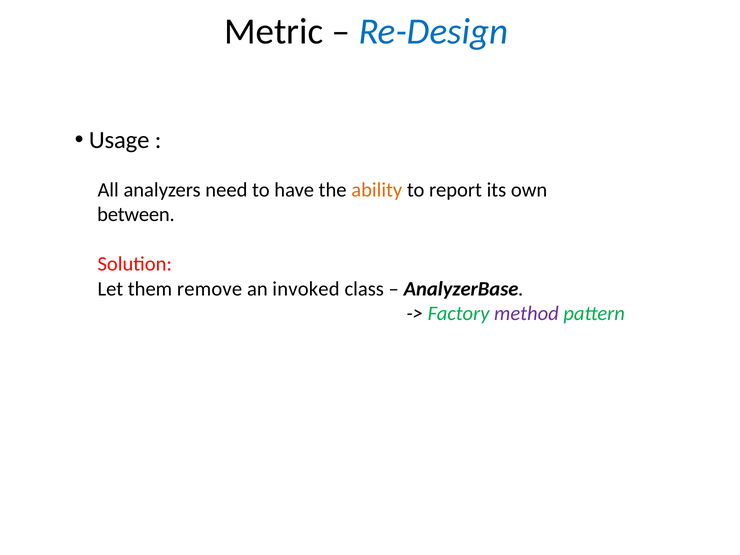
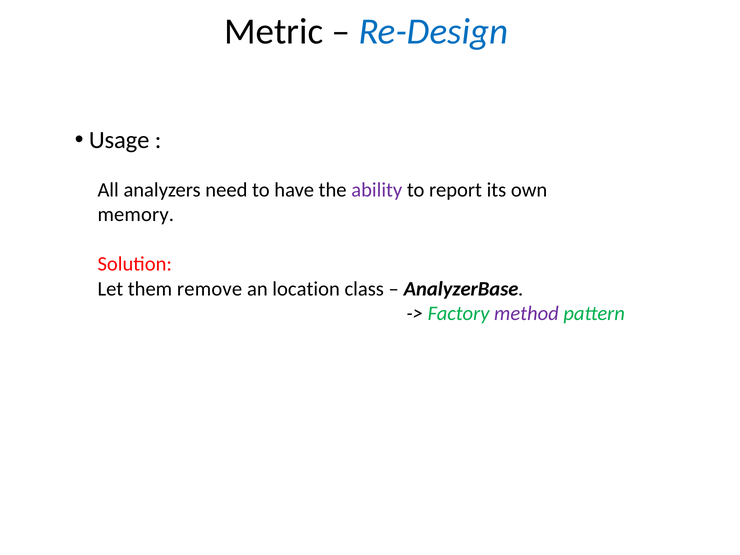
ability colour: orange -> purple (377, 190)
between: between -> memory (136, 215)
invoked: invoked -> location (306, 289)
